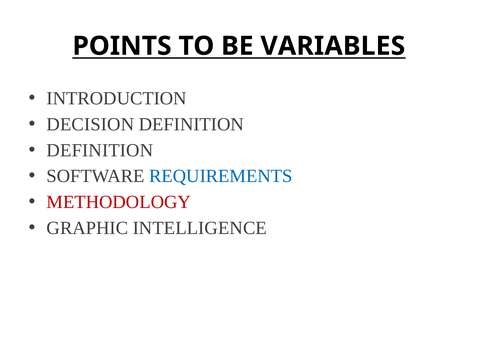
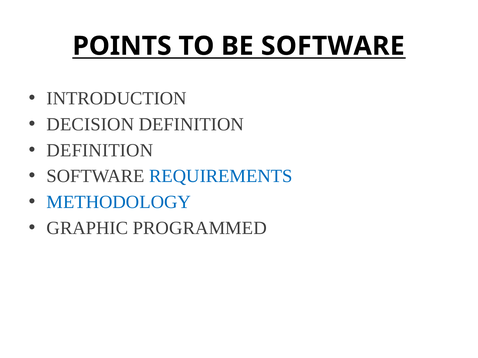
BE VARIABLES: VARIABLES -> SOFTWARE (333, 46)
METHODOLOGY colour: red -> blue (119, 202)
INTELLIGENCE: INTELLIGENCE -> PROGRAMMED (200, 228)
